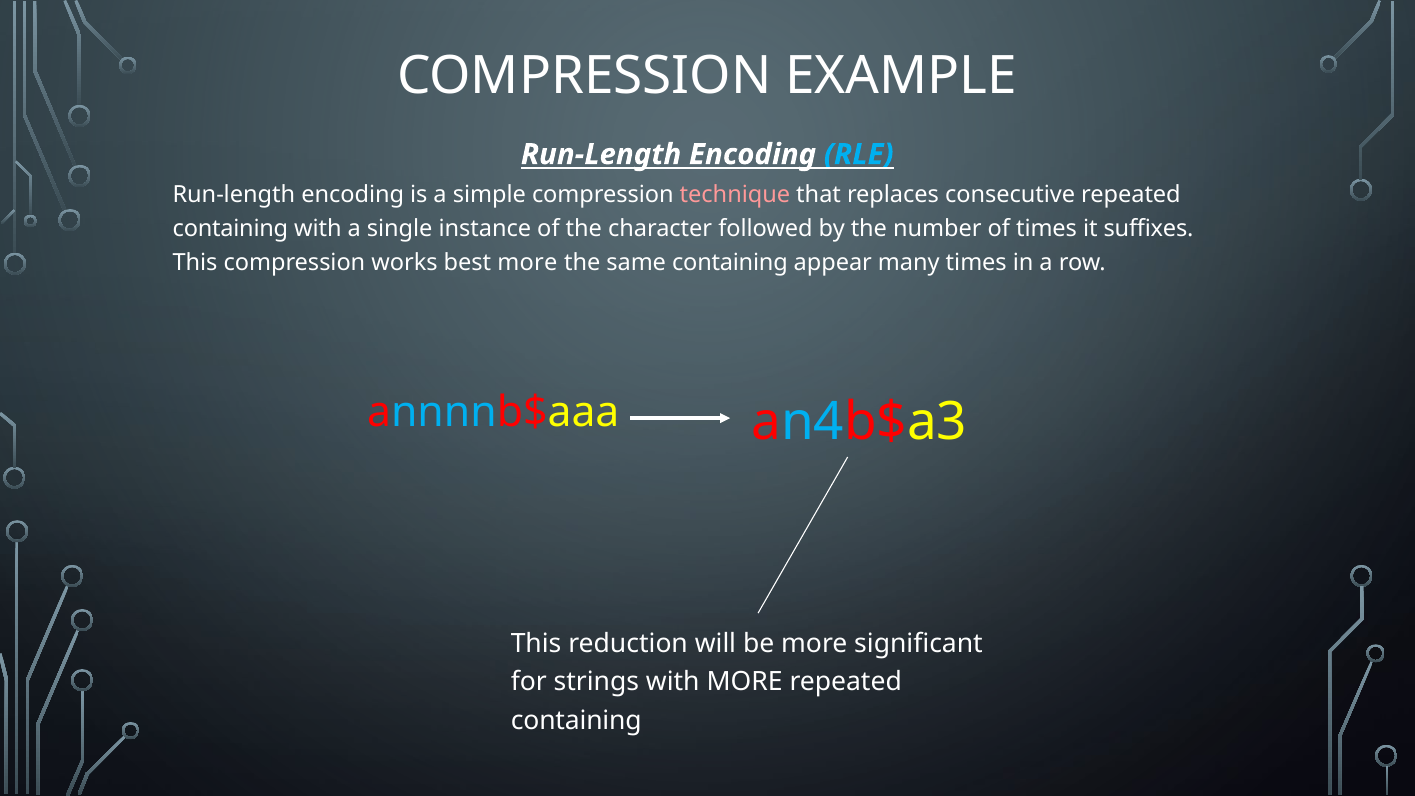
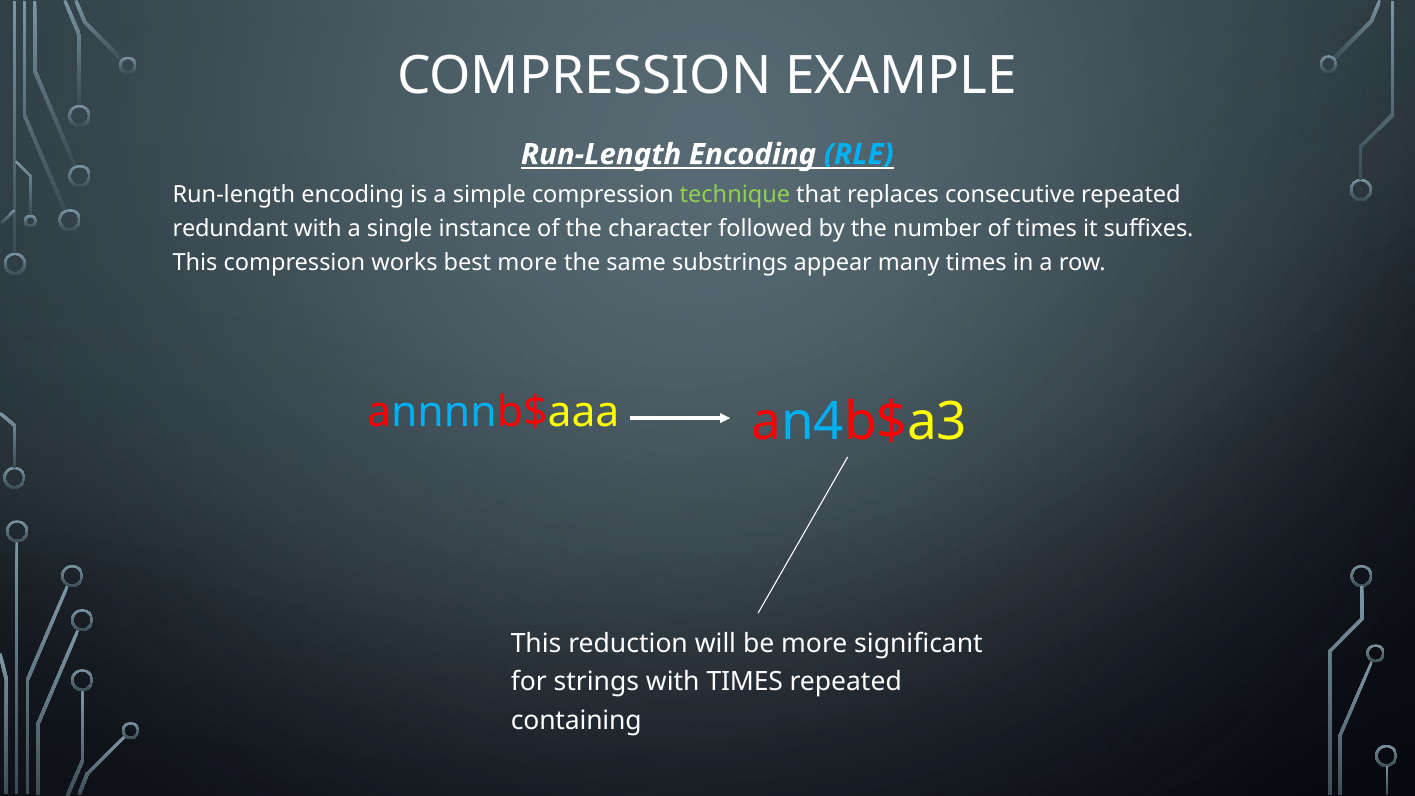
technique colour: pink -> light green (735, 195)
containing: containing -> redundant (230, 228)
same containing: containing -> substrings (730, 262)
with MORE: MORE -> TIMES (745, 682)
